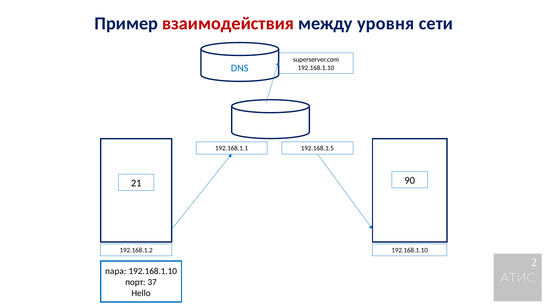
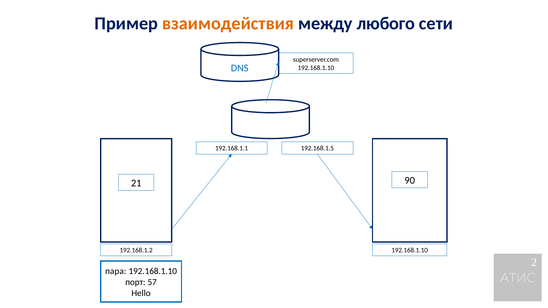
взаимодействия colour: red -> orange (228, 24)
уровня: уровня -> любого (386, 24)
37: 37 -> 57 (152, 282)
